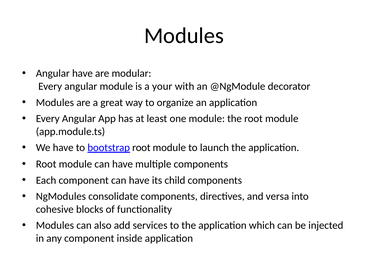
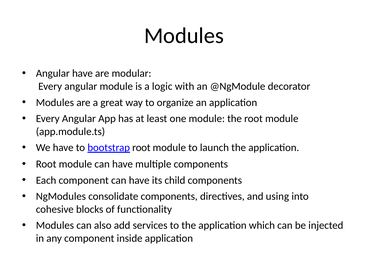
your: your -> logic (162, 86)
versa: versa -> using (277, 196)
